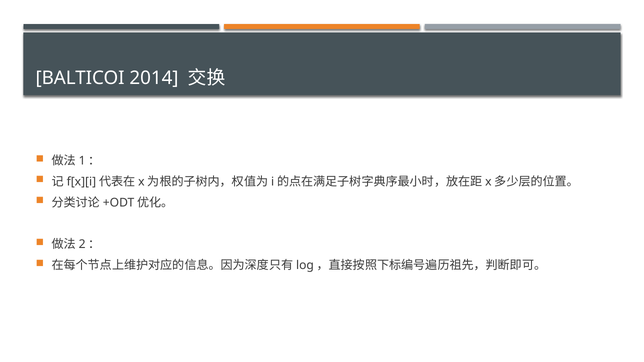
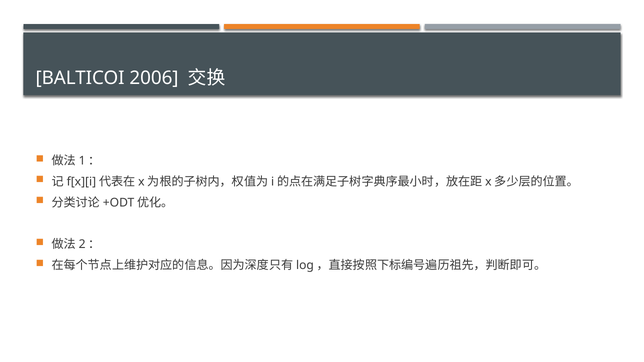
2014: 2014 -> 2006 (154, 78)
